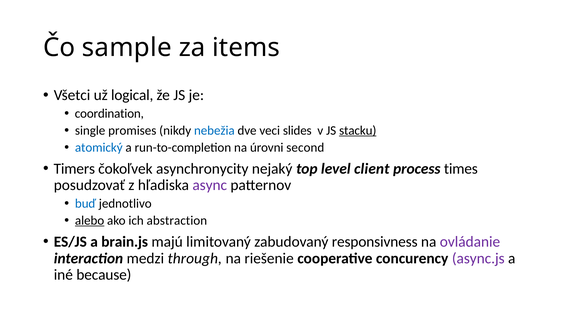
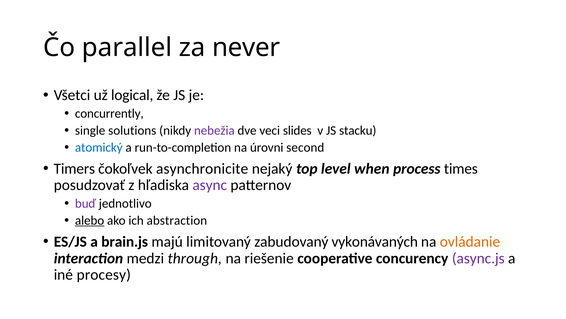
sample: sample -> parallel (127, 48)
items: items -> never (246, 48)
coordination: coordination -> concurrently (109, 113)
promises: promises -> solutions (132, 130)
nebežia colour: blue -> purple (214, 130)
stacku underline: present -> none (358, 130)
asynchronycity: asynchronycity -> asynchronicite (202, 168)
client: client -> when (372, 168)
buď colour: blue -> purple (85, 203)
responsivness: responsivness -> vykonávaných (375, 241)
ovládanie colour: purple -> orange (470, 241)
because: because -> procesy (104, 274)
